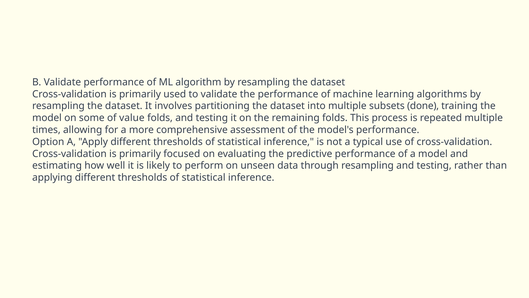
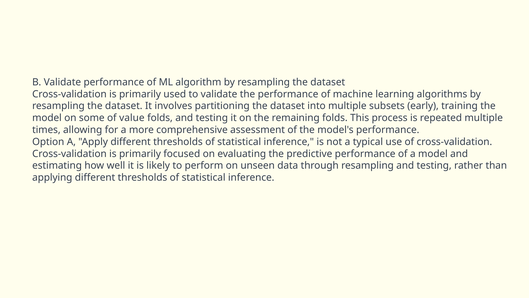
done: done -> early (423, 106)
